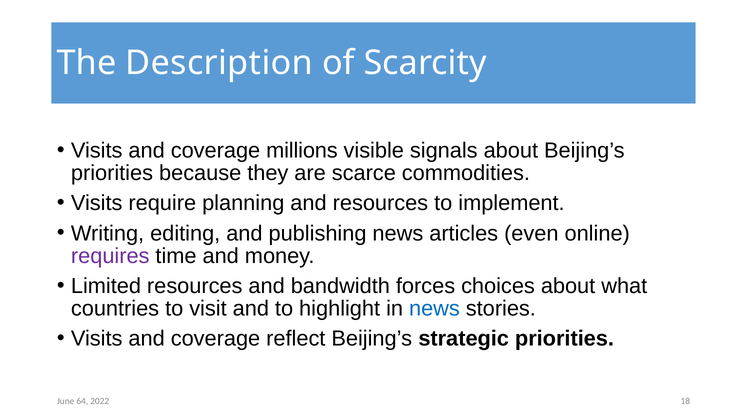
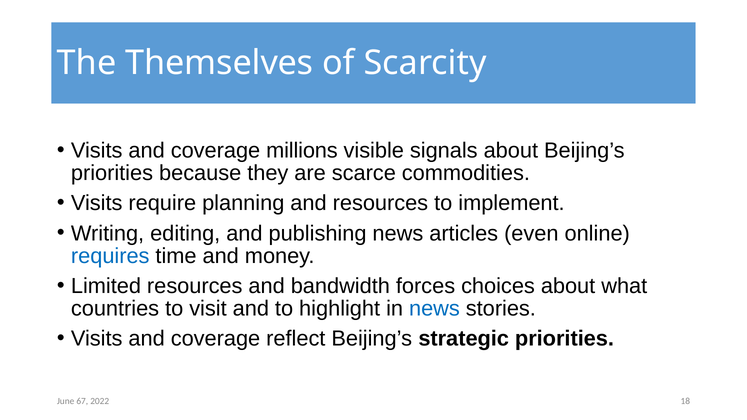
Description: Description -> Themselves (219, 63)
requires colour: purple -> blue (110, 256)
64: 64 -> 67 (82, 401)
